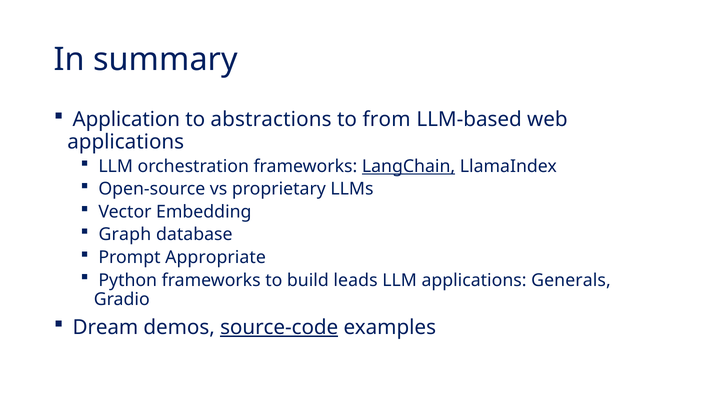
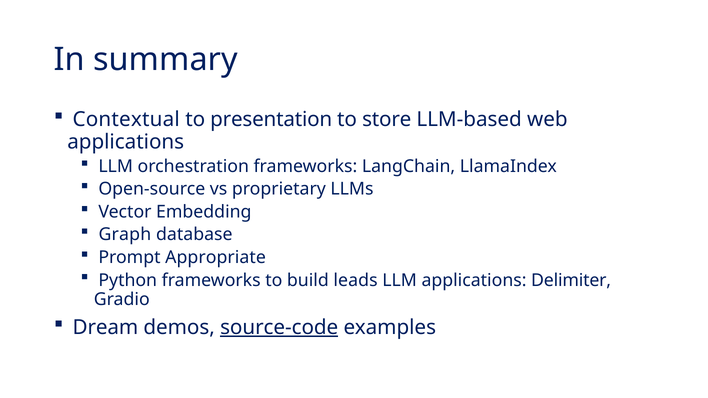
Application: Application -> Contextual (126, 120)
abstractions: abstractions -> presentation (271, 120)
from: from -> store (387, 120)
LangChain underline: present -> none (409, 166)
Generals: Generals -> Delimiter (571, 280)
